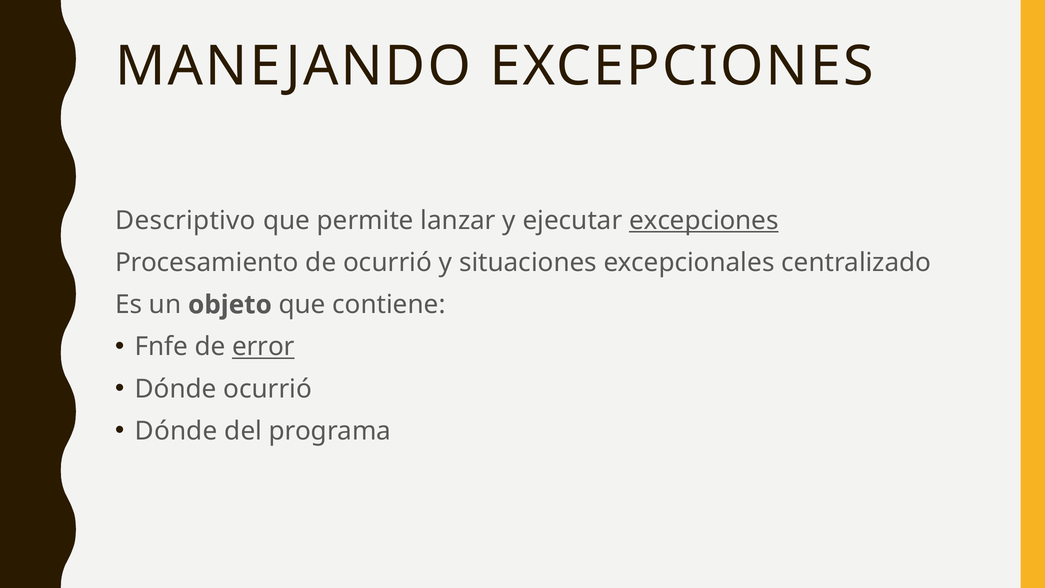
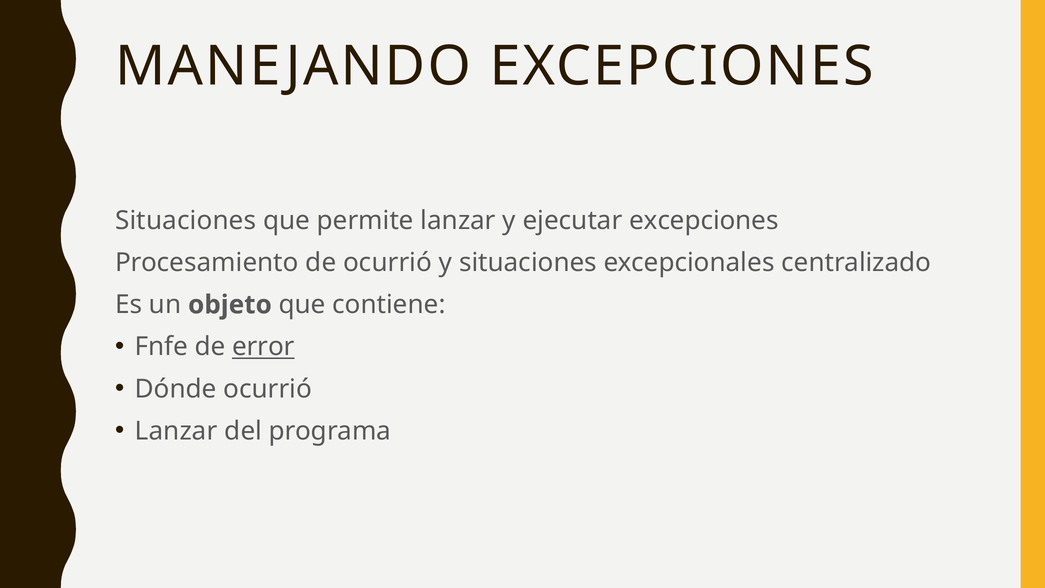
Descriptivo: Descriptivo -> Situaciones (186, 220)
excepciones underline: present -> none (704, 220)
Dónde: Dónde -> Lanzar (176, 431)
